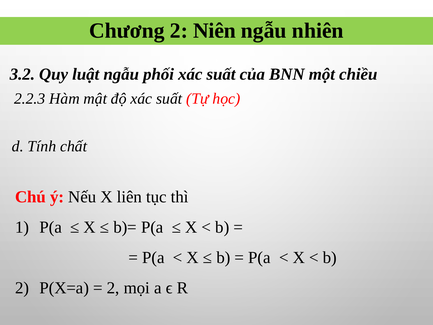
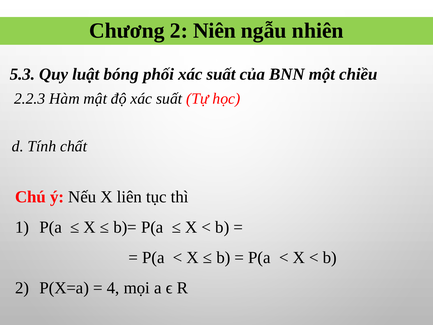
3.2: 3.2 -> 5.3 (22, 74)
luật ngẫu: ngẫu -> bóng (121, 74)
2: 2 -> 4 (113, 288)
